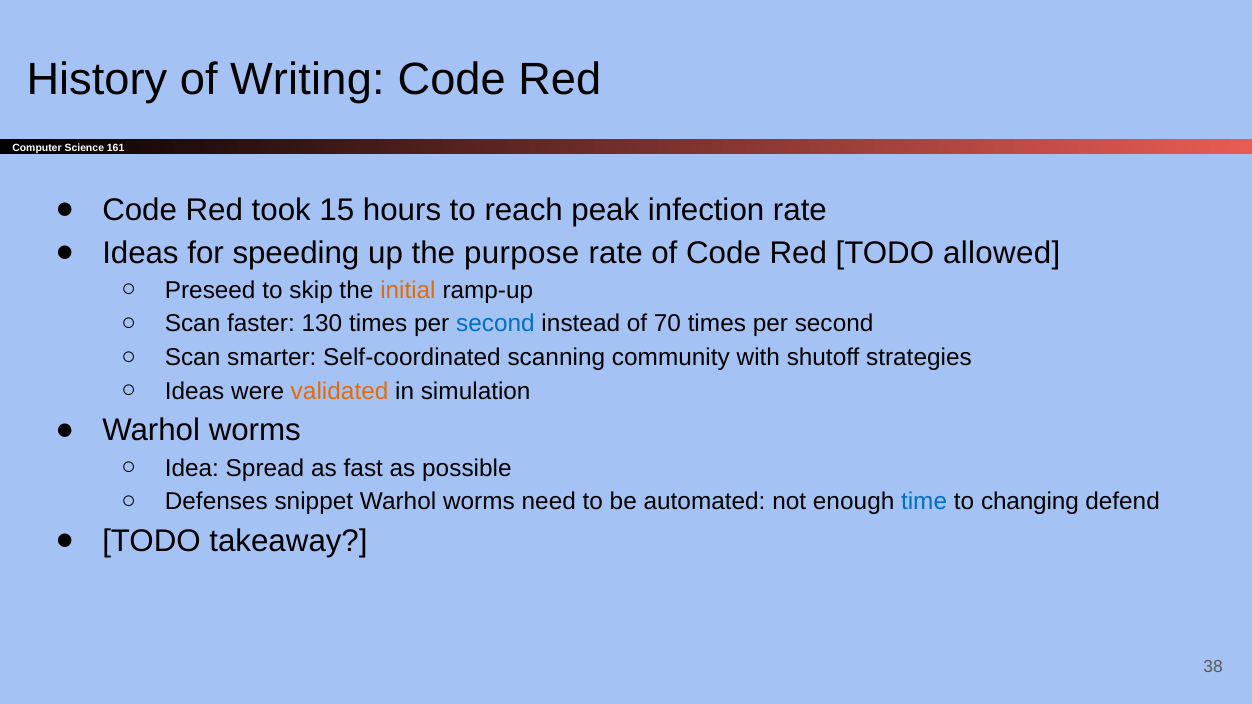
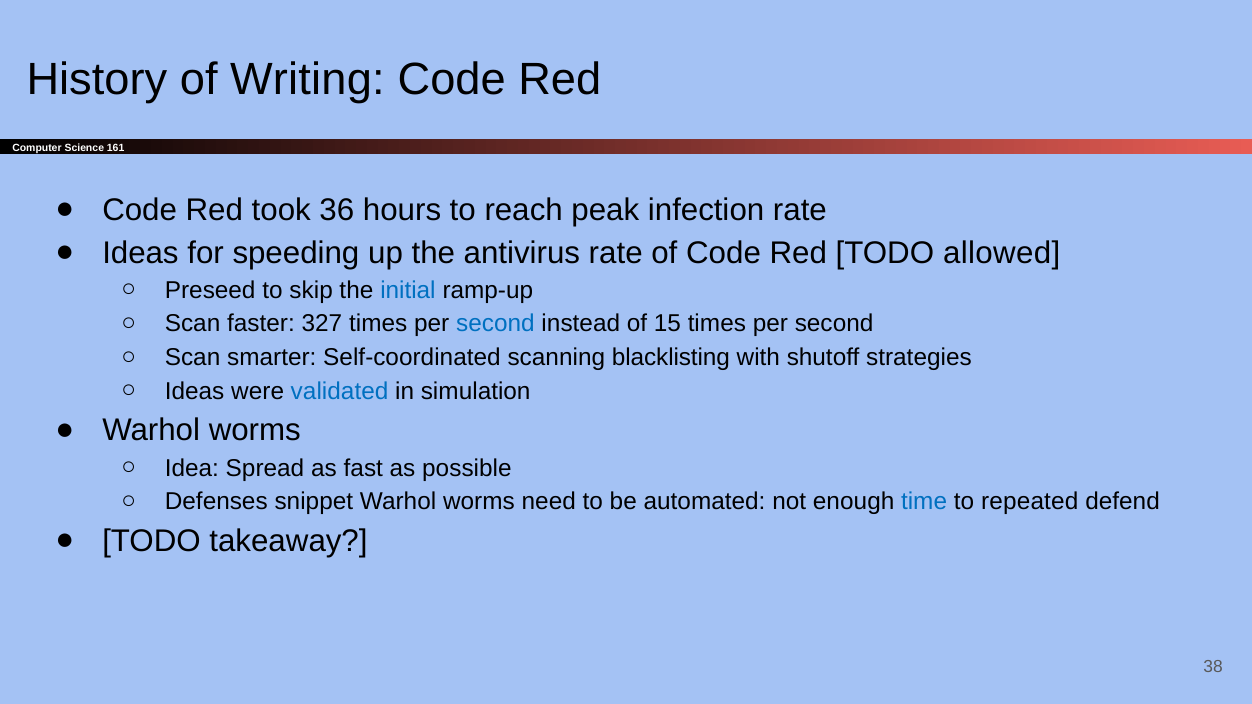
15: 15 -> 36 (337, 210)
purpose: purpose -> antivirus (522, 253)
initial colour: orange -> blue (408, 290)
130: 130 -> 327 (322, 324)
70: 70 -> 15 (667, 324)
community: community -> blacklisting (671, 358)
validated colour: orange -> blue (340, 391)
changing: changing -> repeated (1030, 502)
